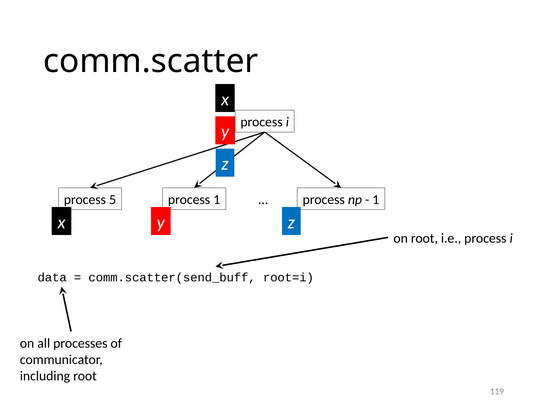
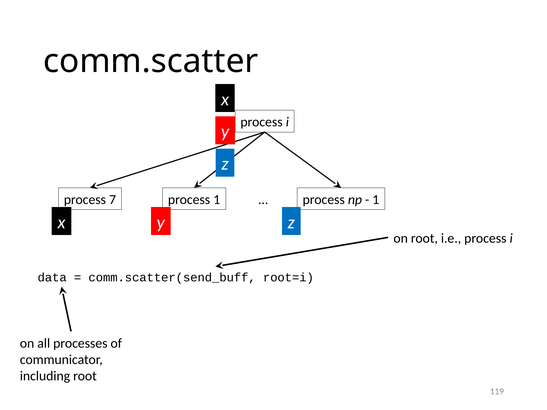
5: 5 -> 7 (113, 200)
